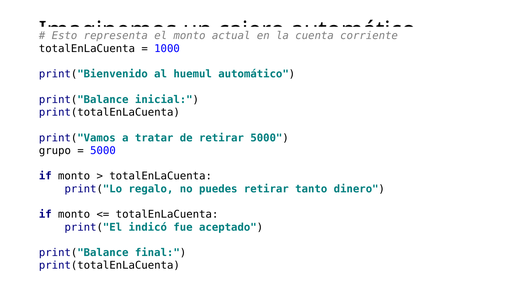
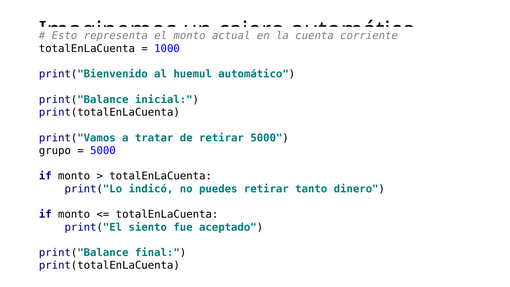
regalo: regalo -> indicó (151, 189)
indicó: indicó -> siento (148, 227)
